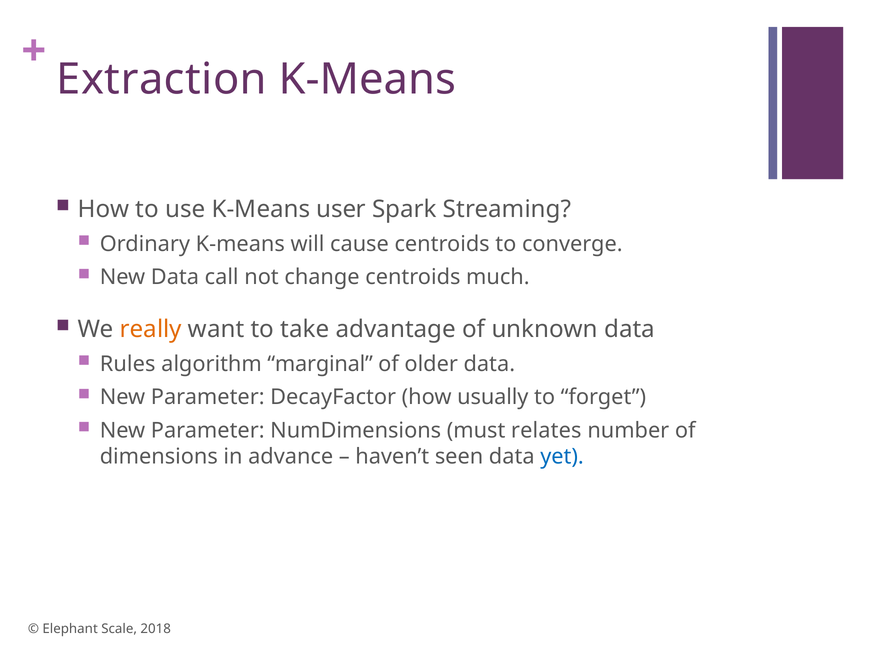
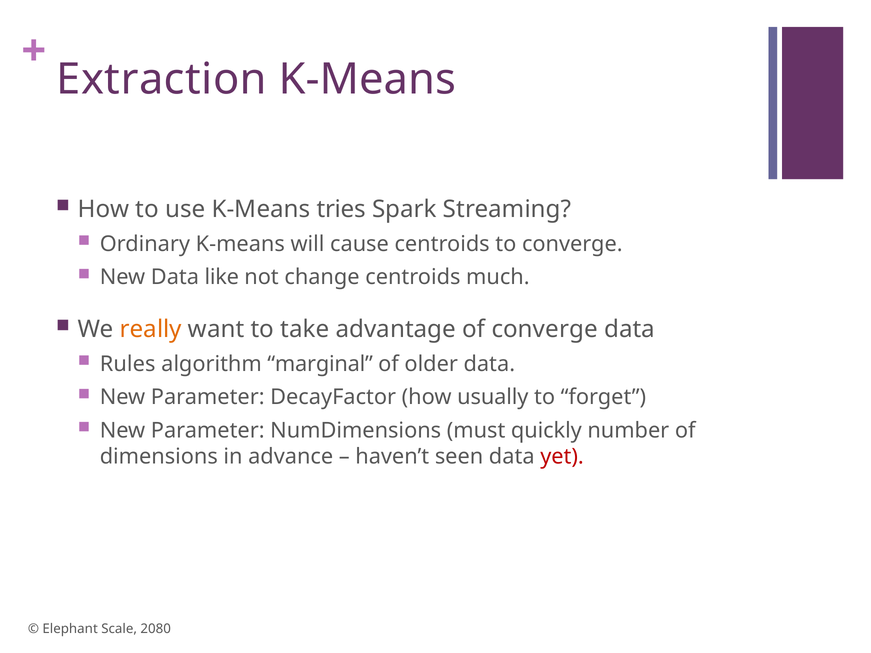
user: user -> tries (341, 209)
call: call -> like (222, 277)
of unknown: unknown -> converge (545, 329)
relates: relates -> quickly (546, 431)
yet colour: blue -> red (562, 457)
2018: 2018 -> 2080 (156, 629)
